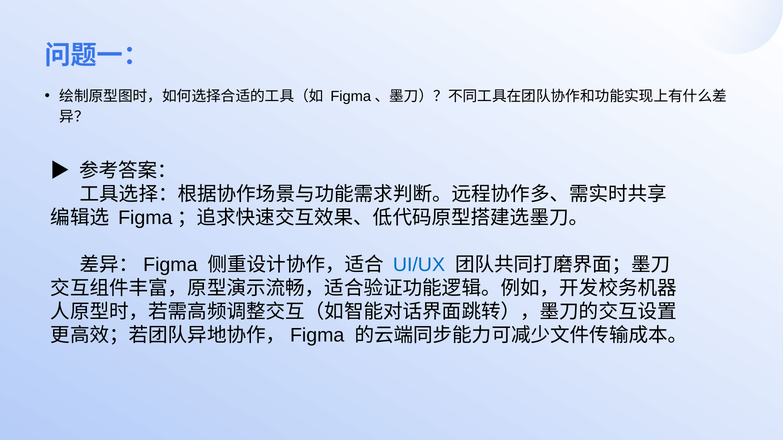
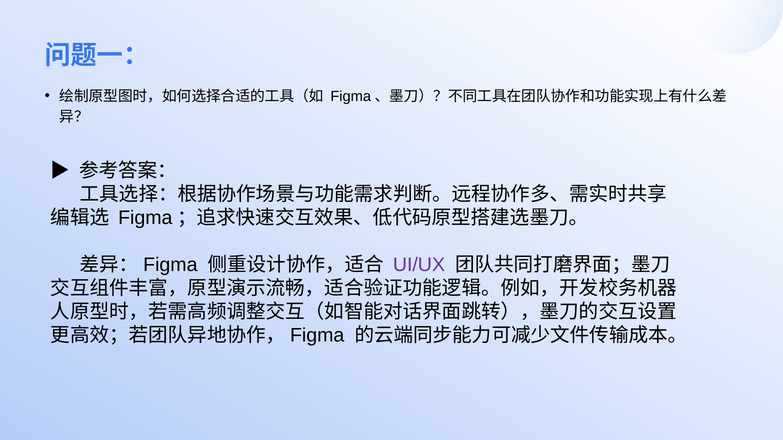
UI/UX colour: blue -> purple (419, 265)
